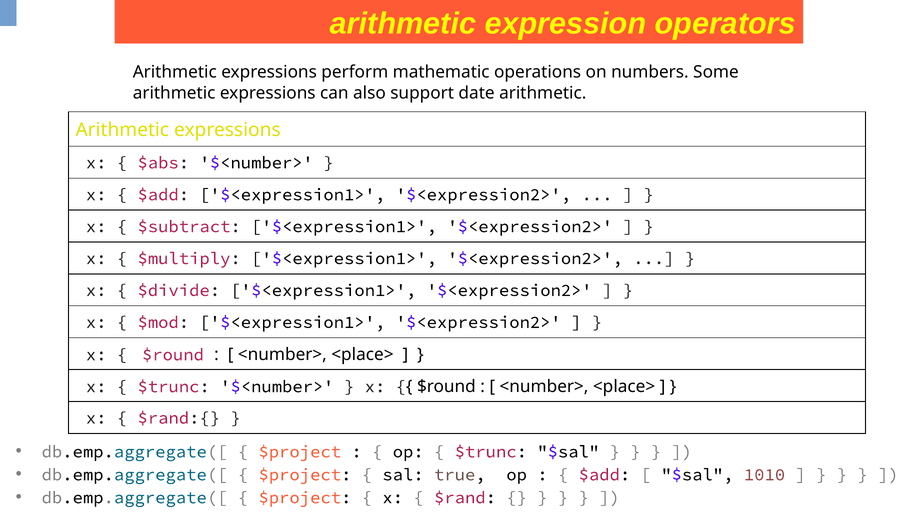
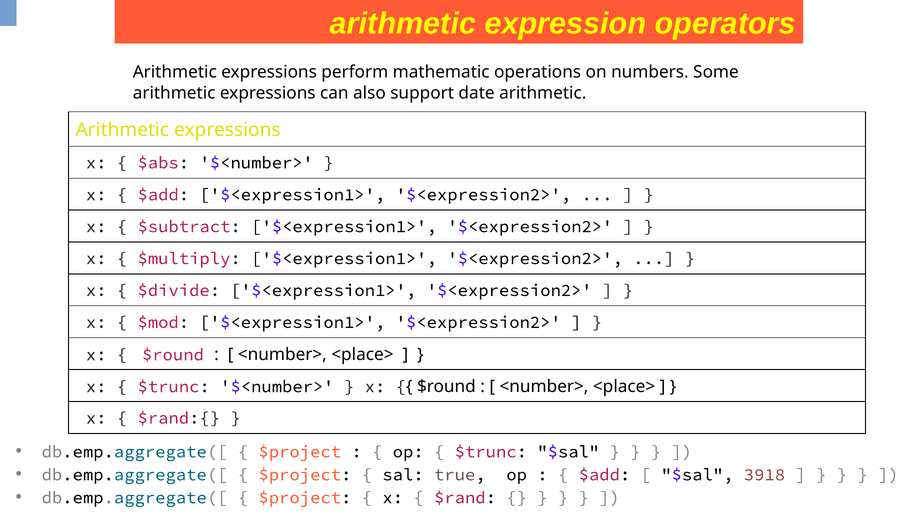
1010: 1010 -> 3918 (764, 475)
